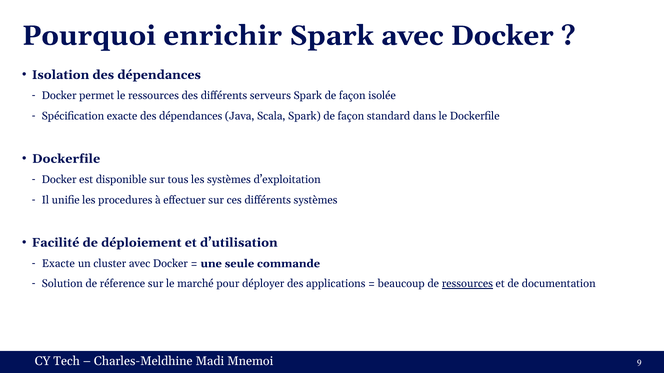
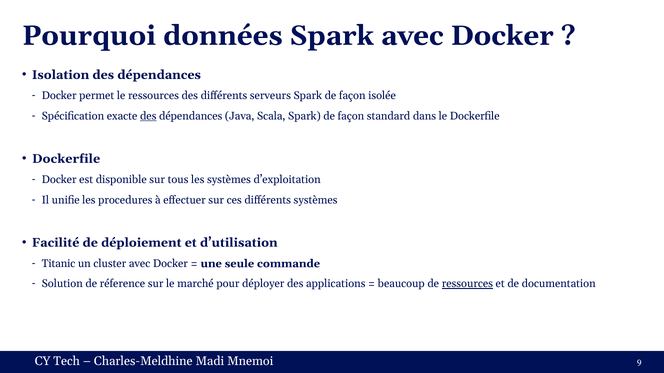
enrichir: enrichir -> données (223, 36)
des underline: none -> present (148, 116)
Exacte: Exacte -> Titanic (59, 264)
